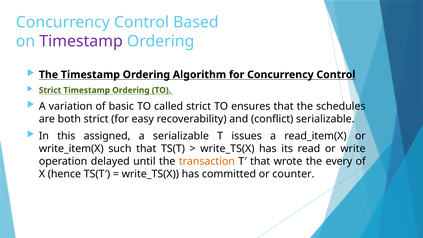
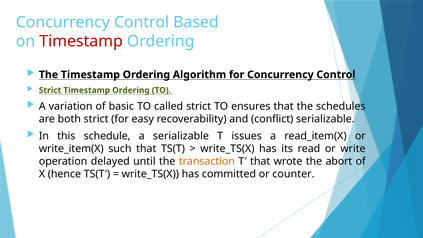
Timestamp colour: purple -> red (81, 41)
assigned: assigned -> schedule (107, 136)
every: every -> abort (339, 161)
